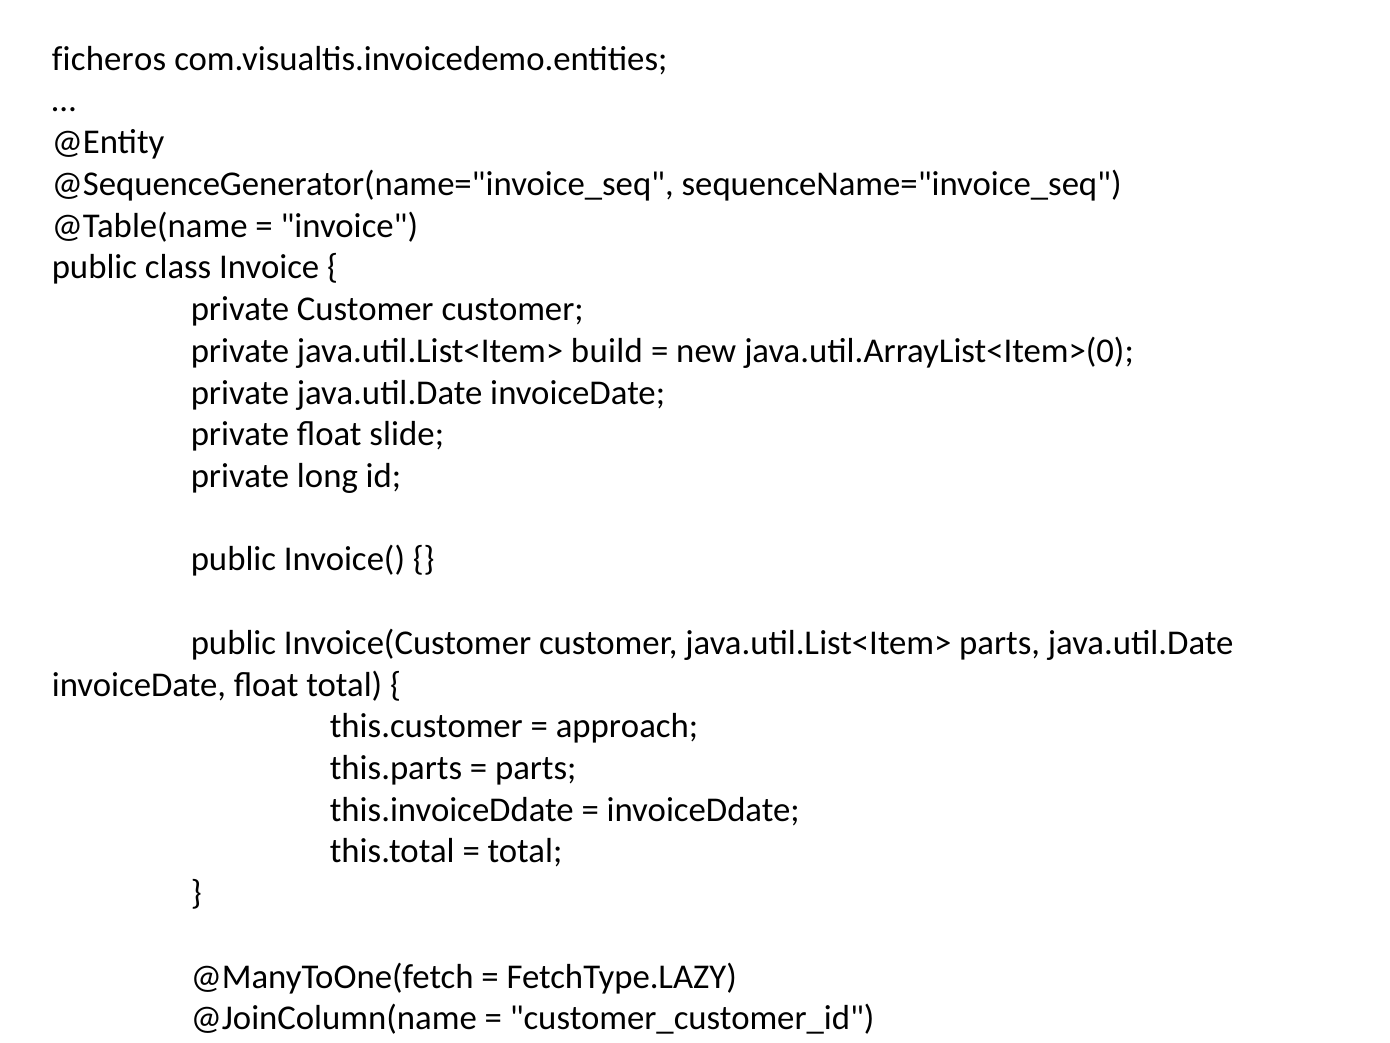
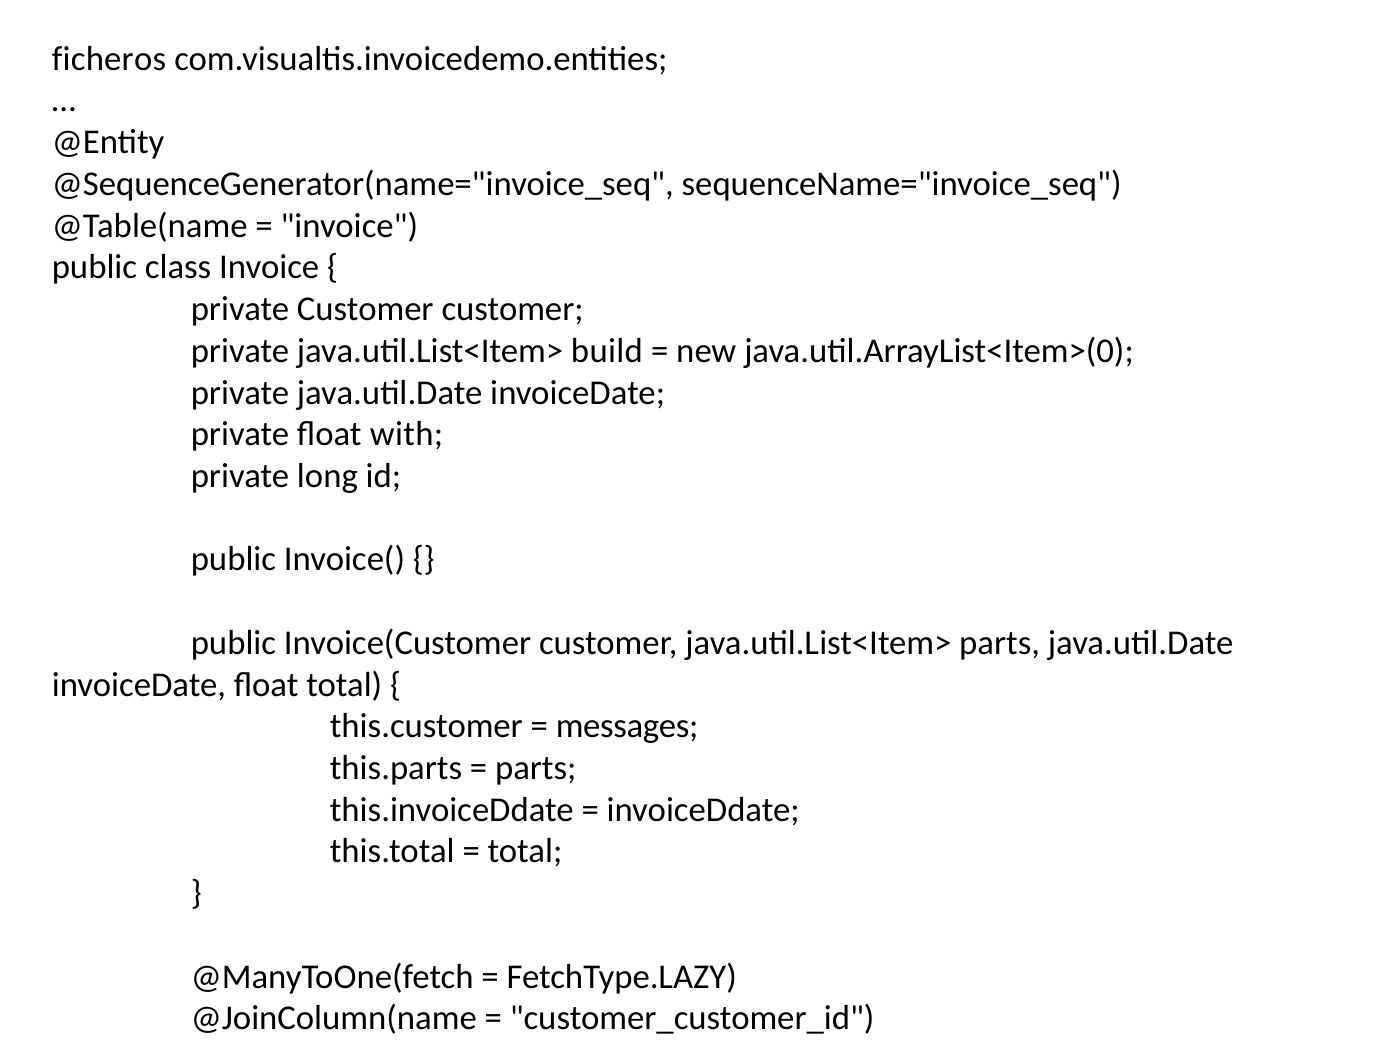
slide: slide -> with (407, 434)
approach: approach -> messages (627, 726)
